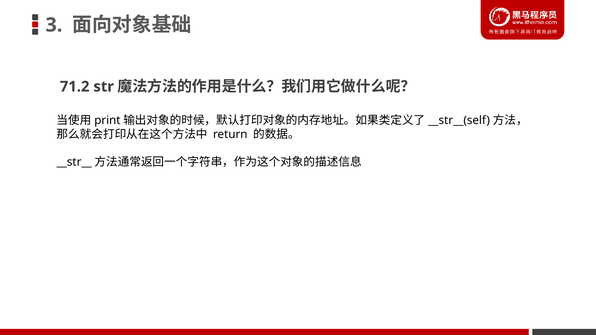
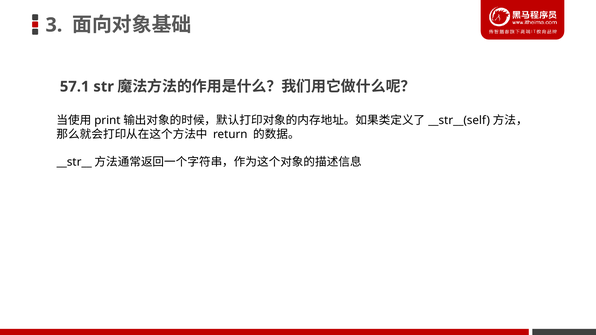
71.2: 71.2 -> 57.1 (75, 87)
